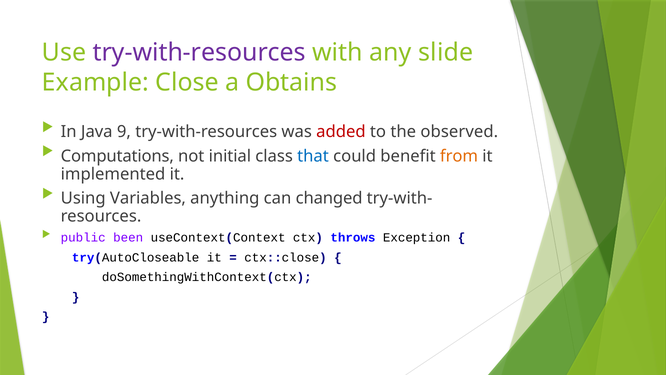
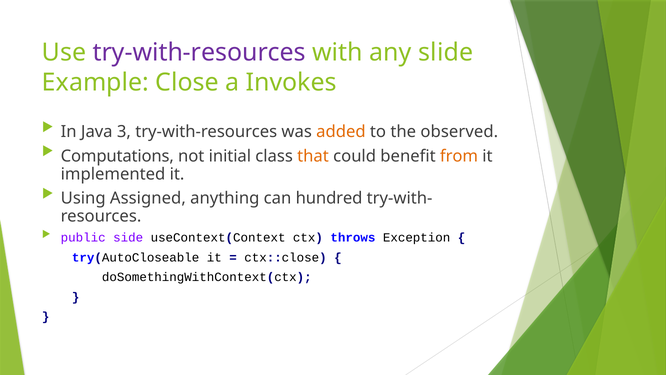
Obtains: Obtains -> Invokes (291, 82)
9: 9 -> 3 (124, 132)
added colour: red -> orange (341, 132)
that colour: blue -> orange (313, 156)
Variables: Variables -> Assigned (148, 198)
changed: changed -> hundred (329, 198)
been: been -> side (128, 237)
